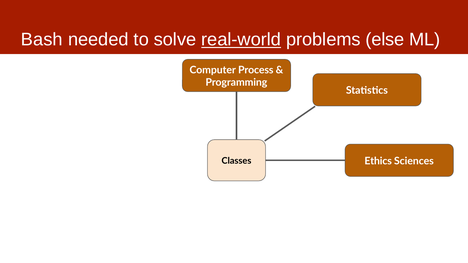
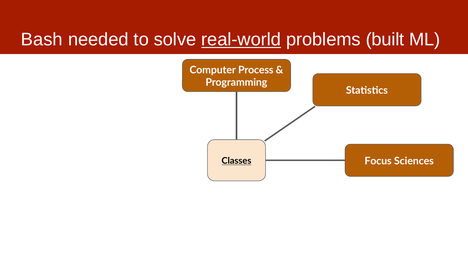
else: else -> built (385, 40)
Ethics: Ethics -> Focus (378, 161)
Classes underline: none -> present (236, 161)
